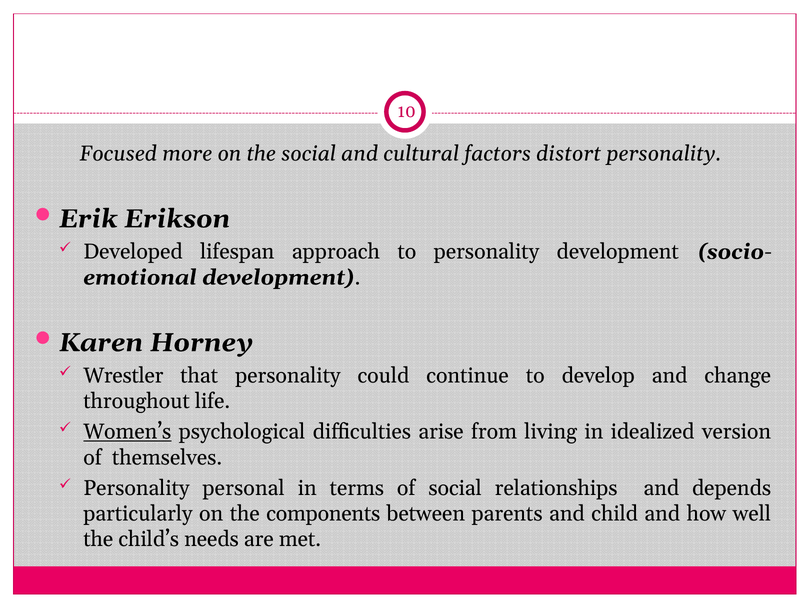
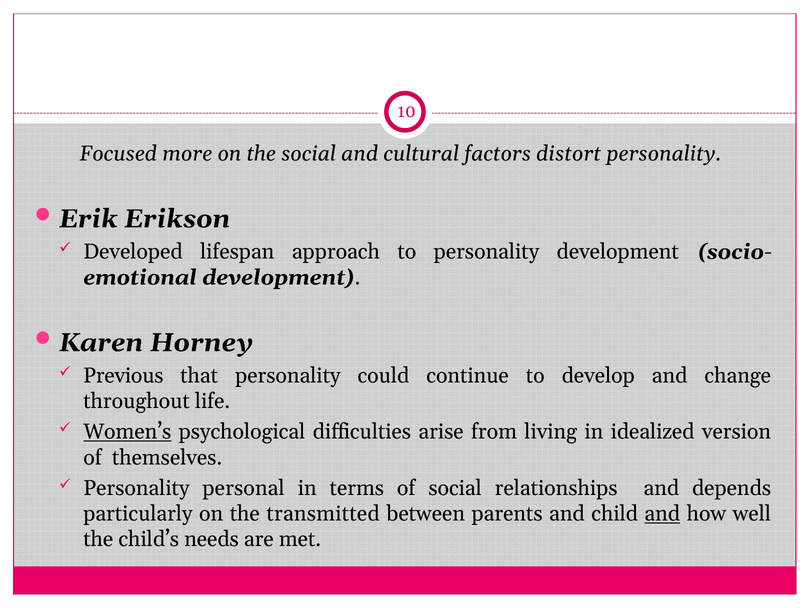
Wrestler: Wrestler -> Previous (123, 375)
components: components -> transmitted (323, 513)
and underline: none -> present (662, 513)
